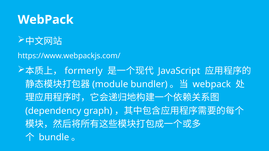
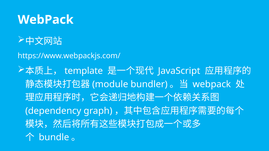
formerly: formerly -> template (84, 71)
